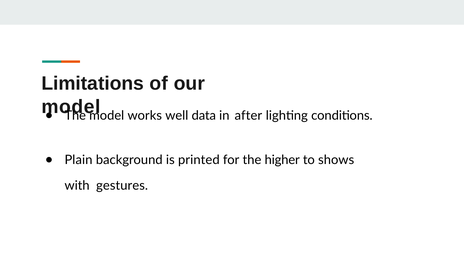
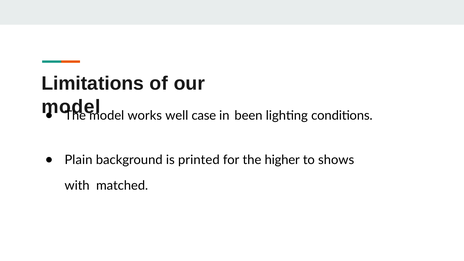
data: data -> case (204, 116)
after: after -> been (248, 116)
gestures: gestures -> matched (122, 185)
